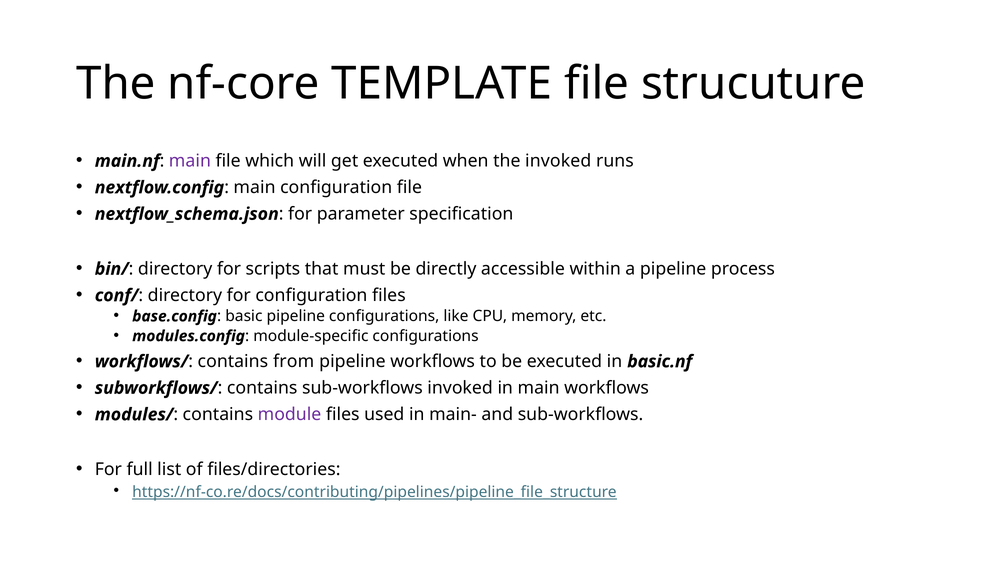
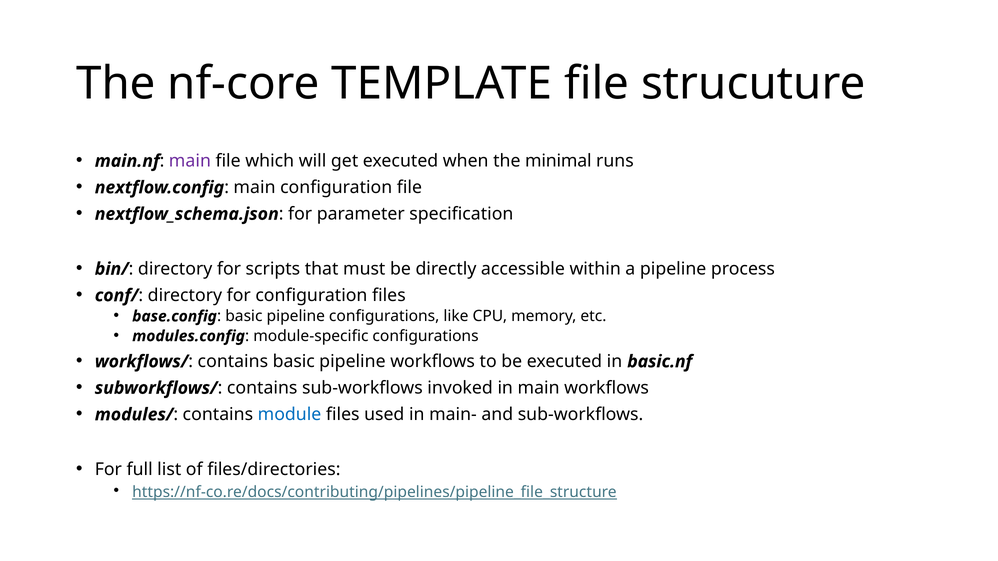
the invoked: invoked -> minimal (558, 161)
contains from: from -> basic (294, 362)
module colour: purple -> blue (290, 415)
